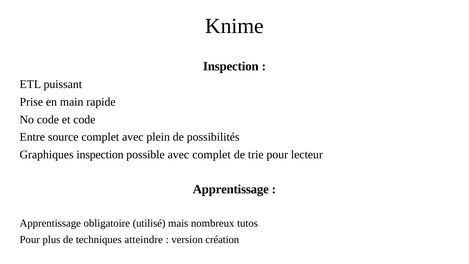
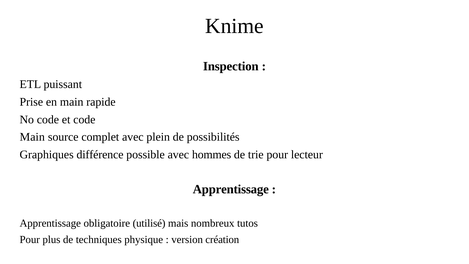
Entre: Entre -> Main (32, 137)
Graphiques inspection: inspection -> différence (100, 155)
avec complet: complet -> hommes (212, 155)
atteindre: atteindre -> physique (144, 240)
